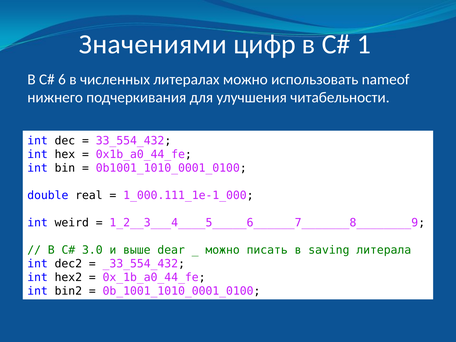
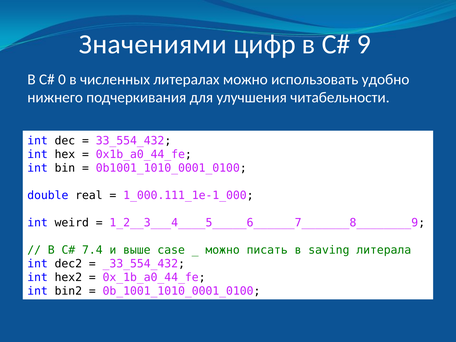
1: 1 -> 9 (364, 44)
6: 6 -> 0 (62, 79)
nameof: nameof -> удобно (386, 79)
3.0: 3.0 -> 7.4 (92, 250)
dear: dear -> case (171, 250)
